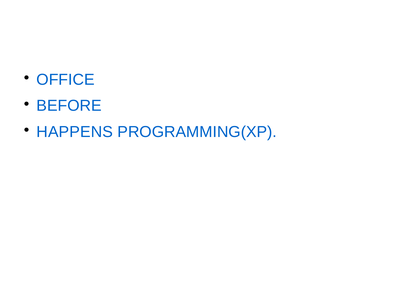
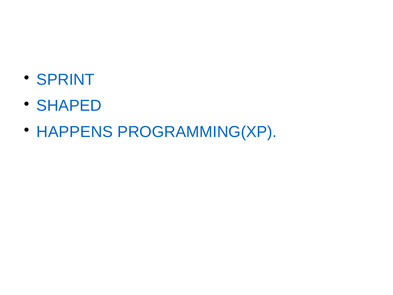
OFFICE: OFFICE -> SPRINT (66, 80)
BEFORE: BEFORE -> SHAPED (69, 106)
